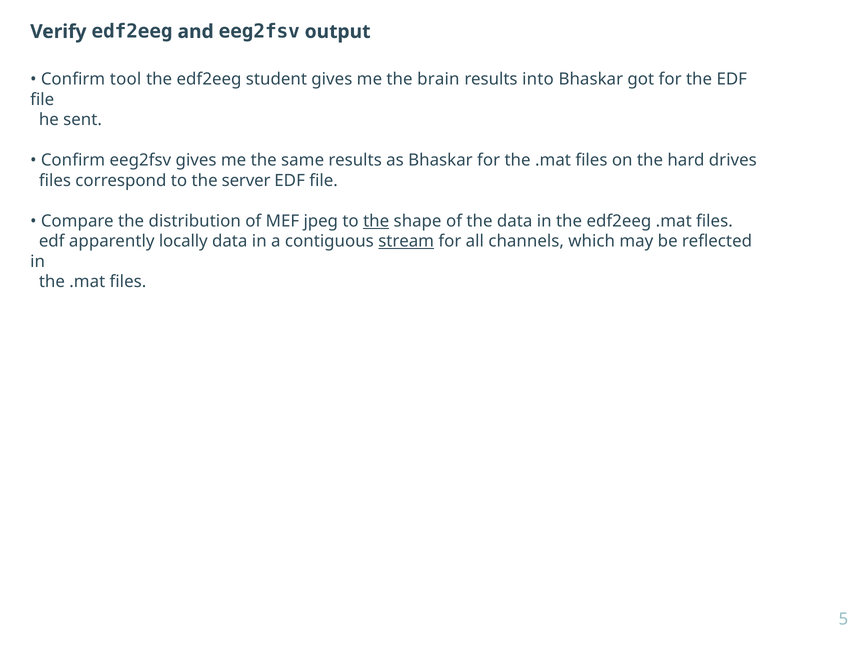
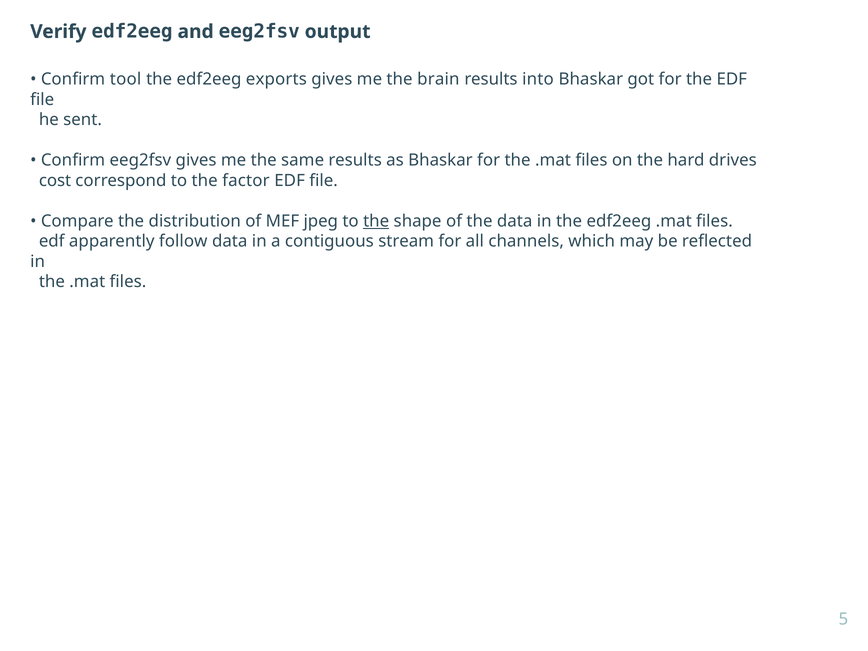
student: student -> exports (276, 79)
files: files -> cost (55, 181)
server: server -> factor (246, 181)
locally: locally -> follow (183, 241)
stream underline: present -> none (406, 241)
